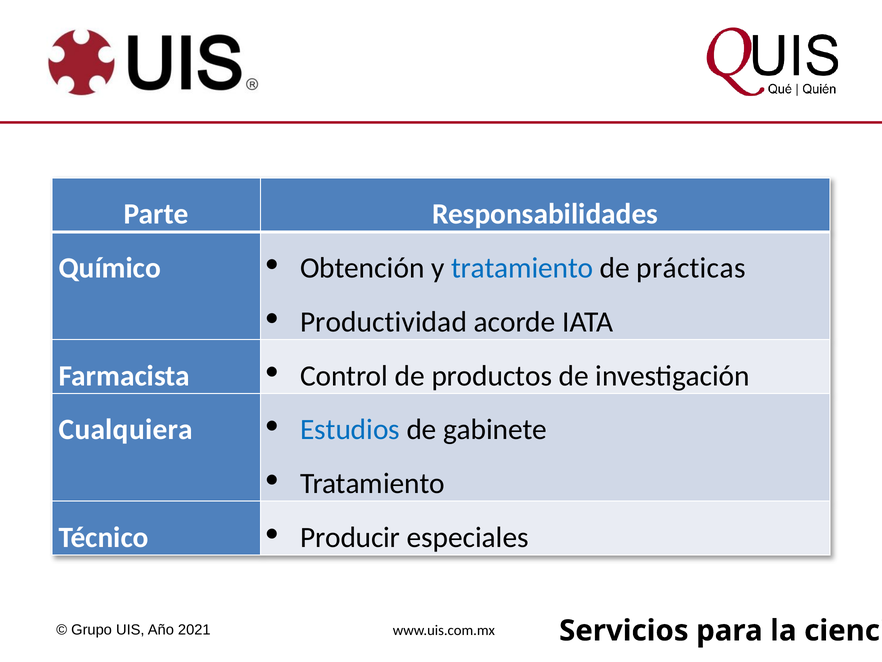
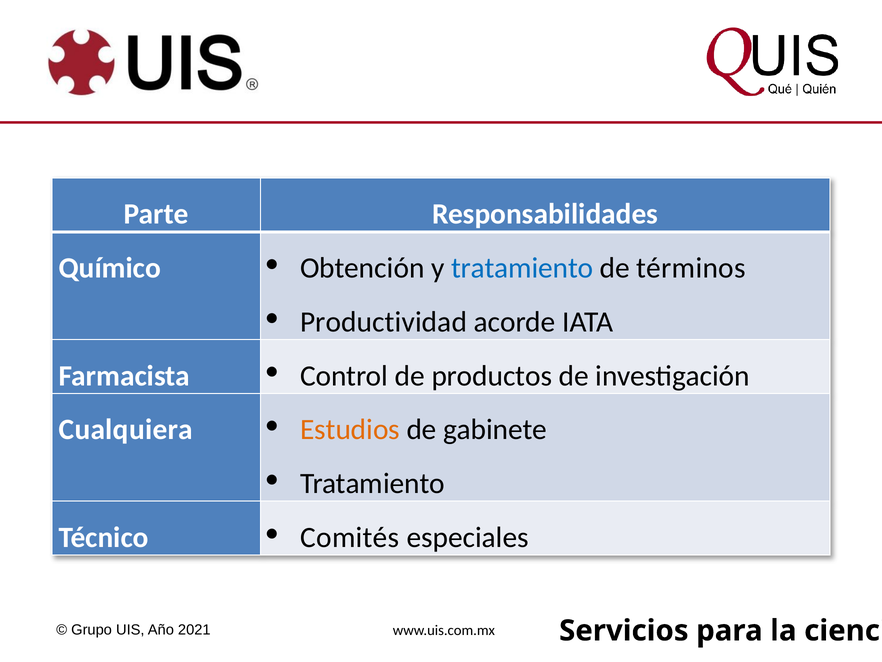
prácticas: prácticas -> términos (691, 268)
Estudios colour: blue -> orange (350, 429)
Producir: Producir -> Comités (350, 537)
